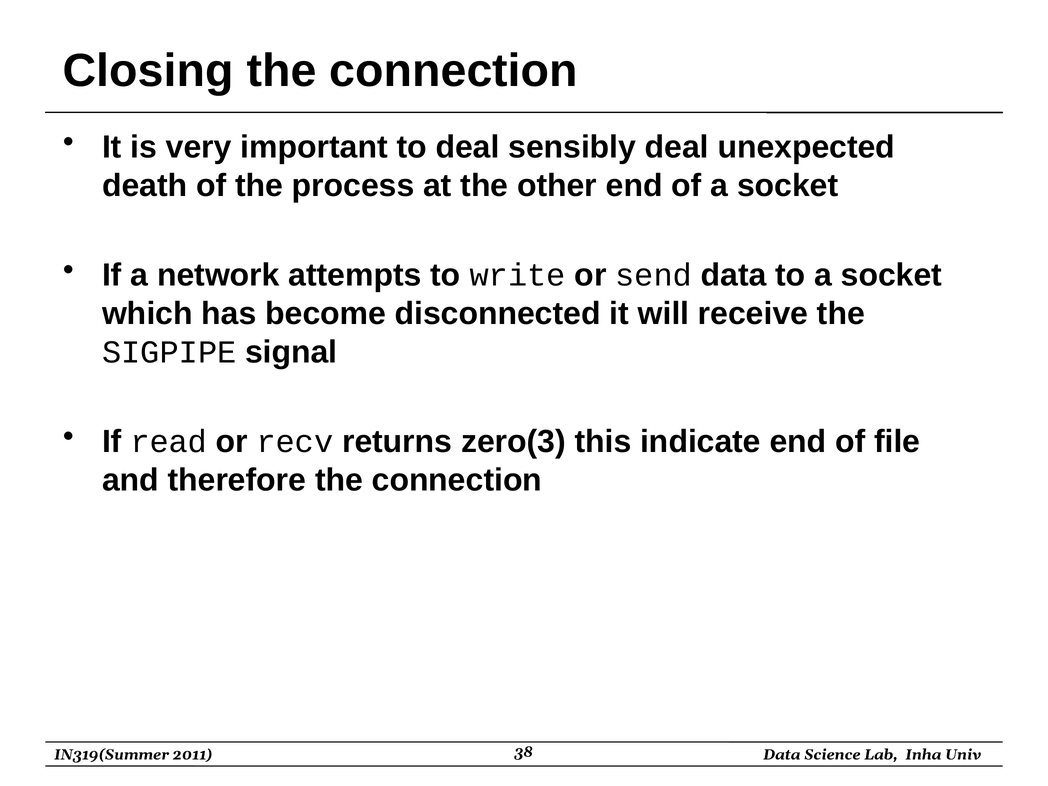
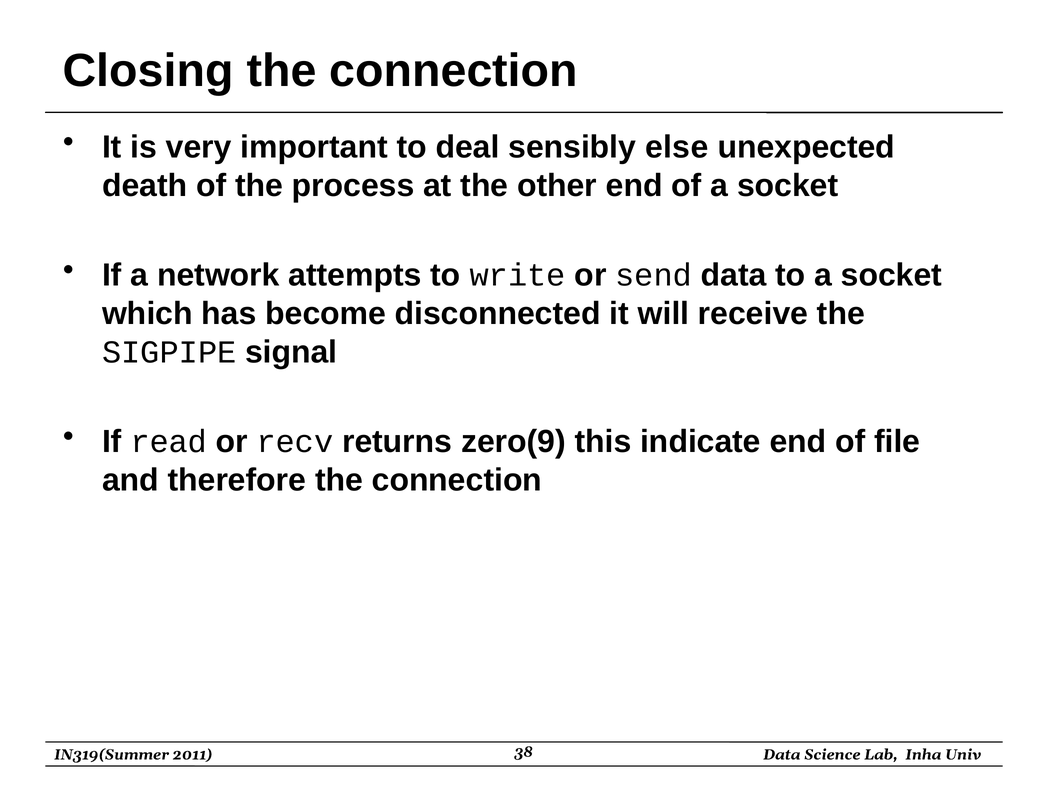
sensibly deal: deal -> else (677, 147)
zero(3: zero(3 -> zero(9 (513, 442)
